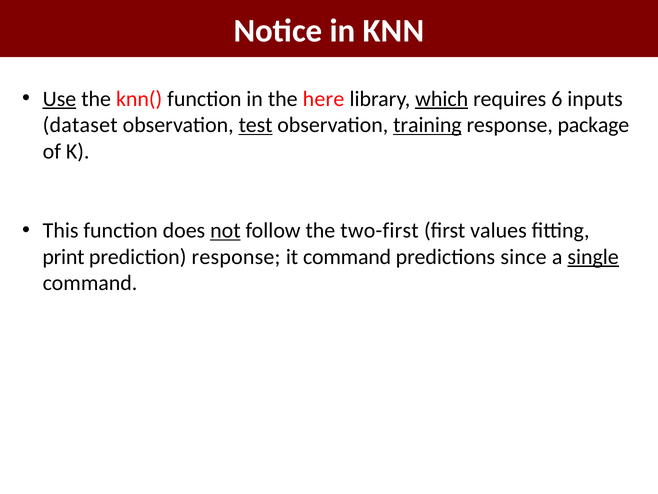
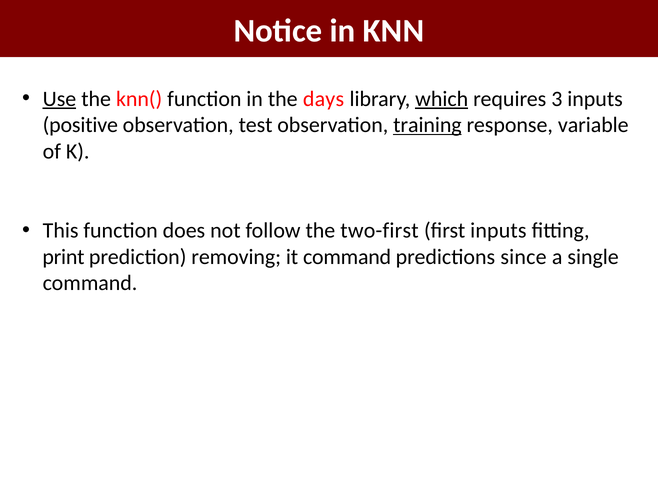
here: here -> days (323, 99)
6: 6 -> 3 (557, 99)
dataset: dataset -> positive (80, 125)
test underline: present -> none (256, 125)
package: package -> variable (593, 125)
not underline: present -> none (225, 230)
first values: values -> inputs (498, 230)
prediction response: response -> removing (236, 257)
single underline: present -> none (593, 257)
